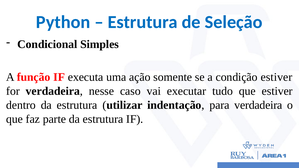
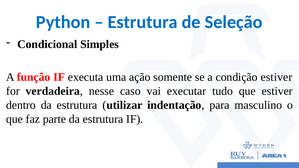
para verdadeira: verdadeira -> masculino (258, 105)
